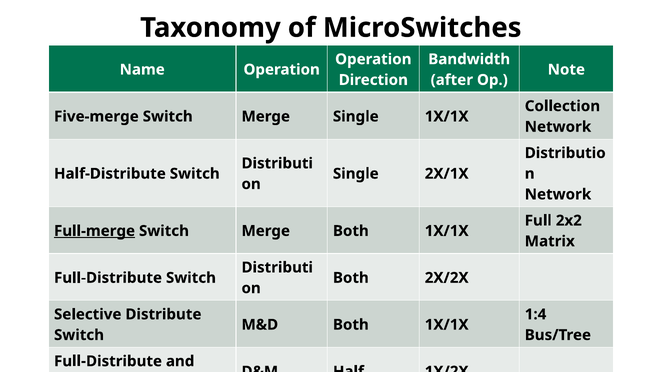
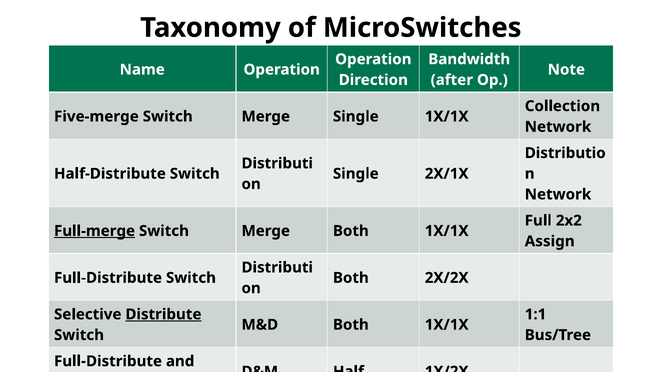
Matrix: Matrix -> Assign (550, 242)
Distribute underline: none -> present (163, 315)
1:4: 1:4 -> 1:1 (536, 315)
